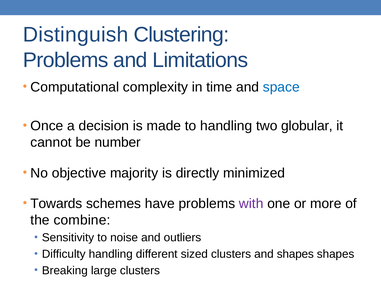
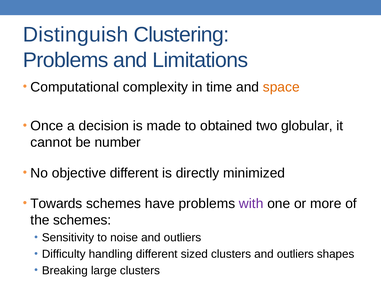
space colour: blue -> orange (281, 87)
to handling: handling -> obtained (226, 126)
objective majority: majority -> different (134, 173)
the combine: combine -> schemes (82, 221)
clusters and shapes: shapes -> outliers (295, 255)
